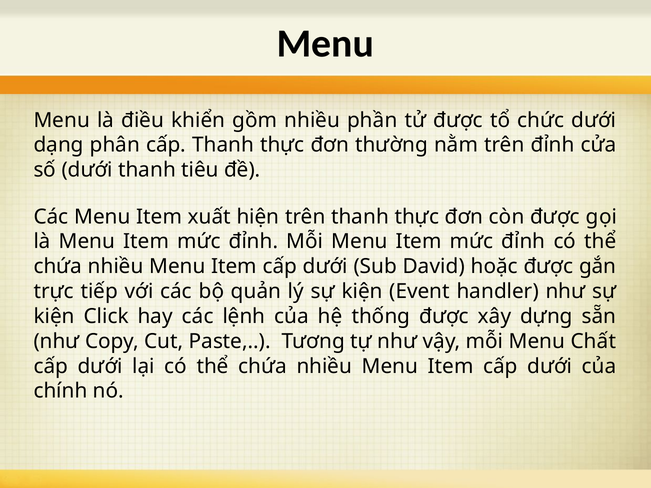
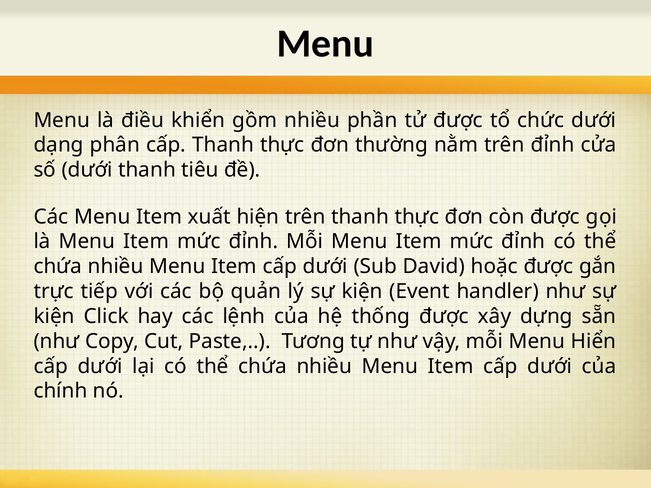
Chất: Chất -> Hiển (593, 341)
